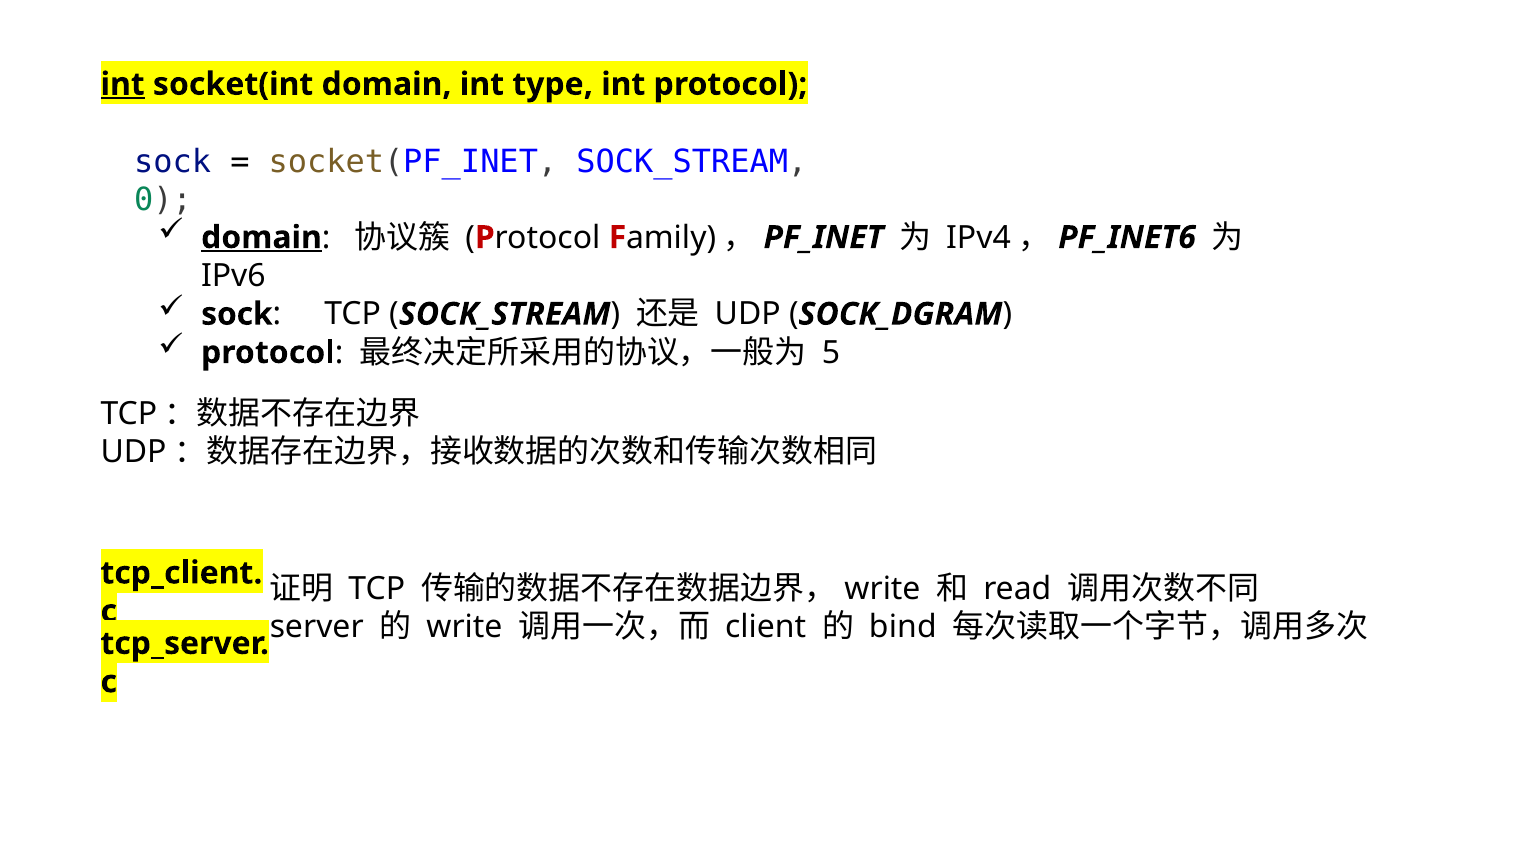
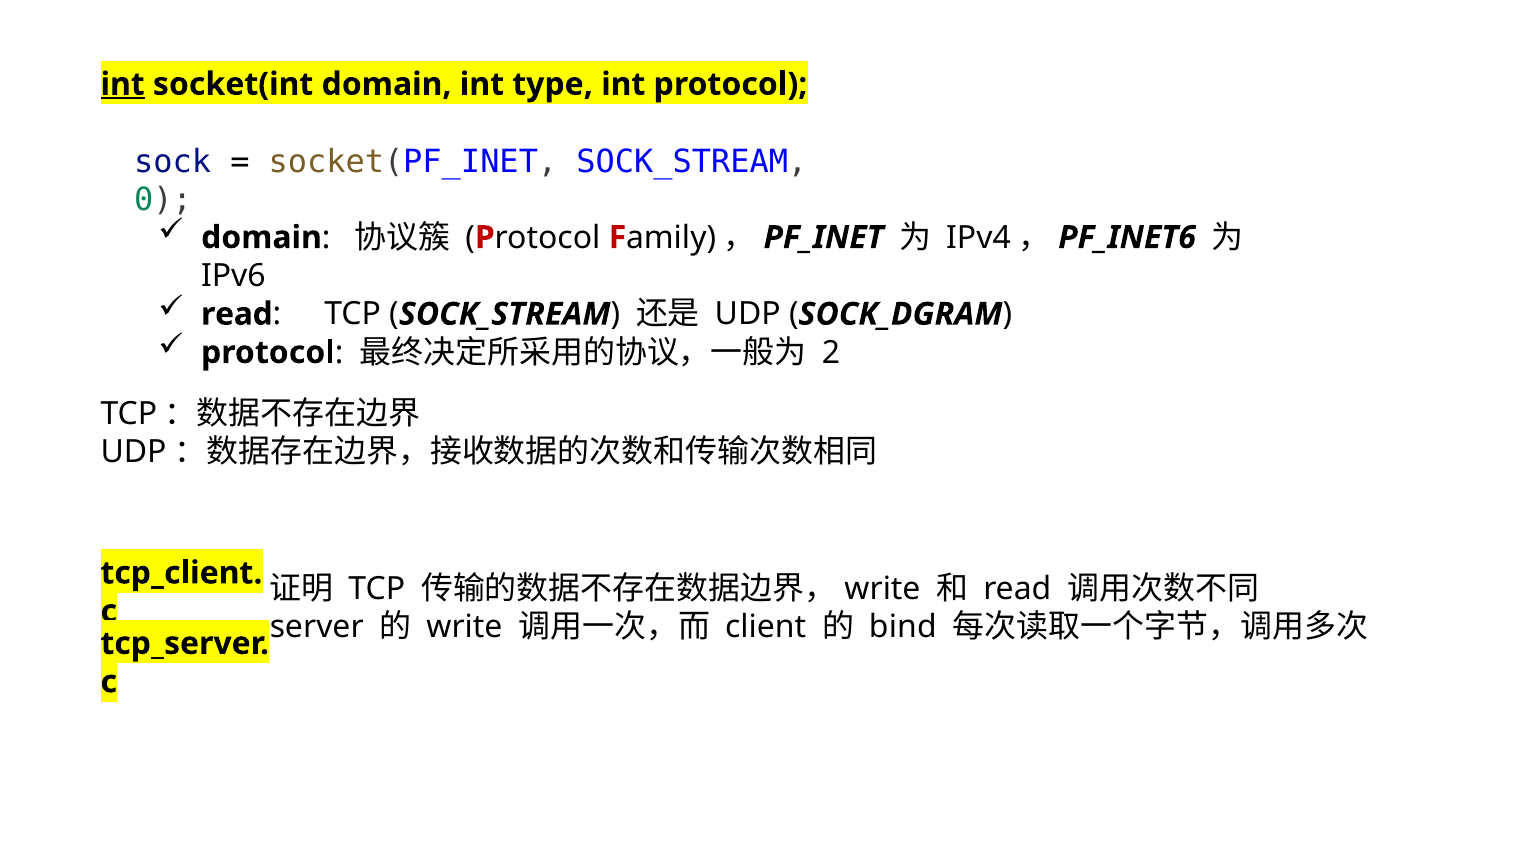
domain underline: present -> none (261, 237)
sock: sock -> read (237, 314)
5: 5 -> 2 (831, 352)
